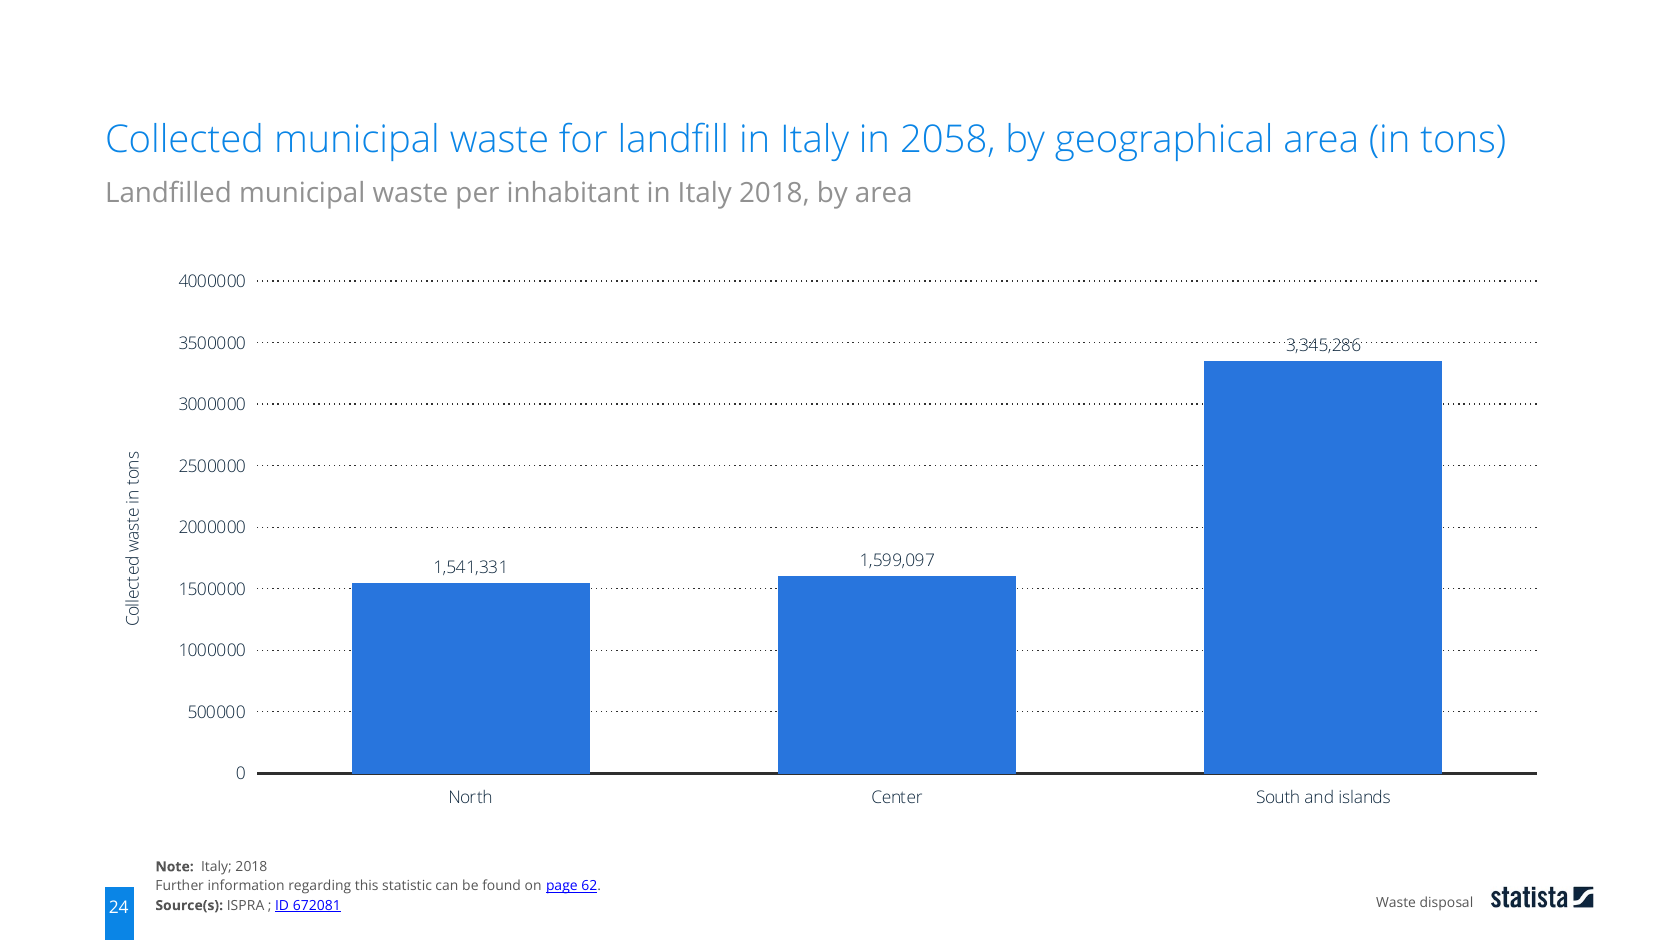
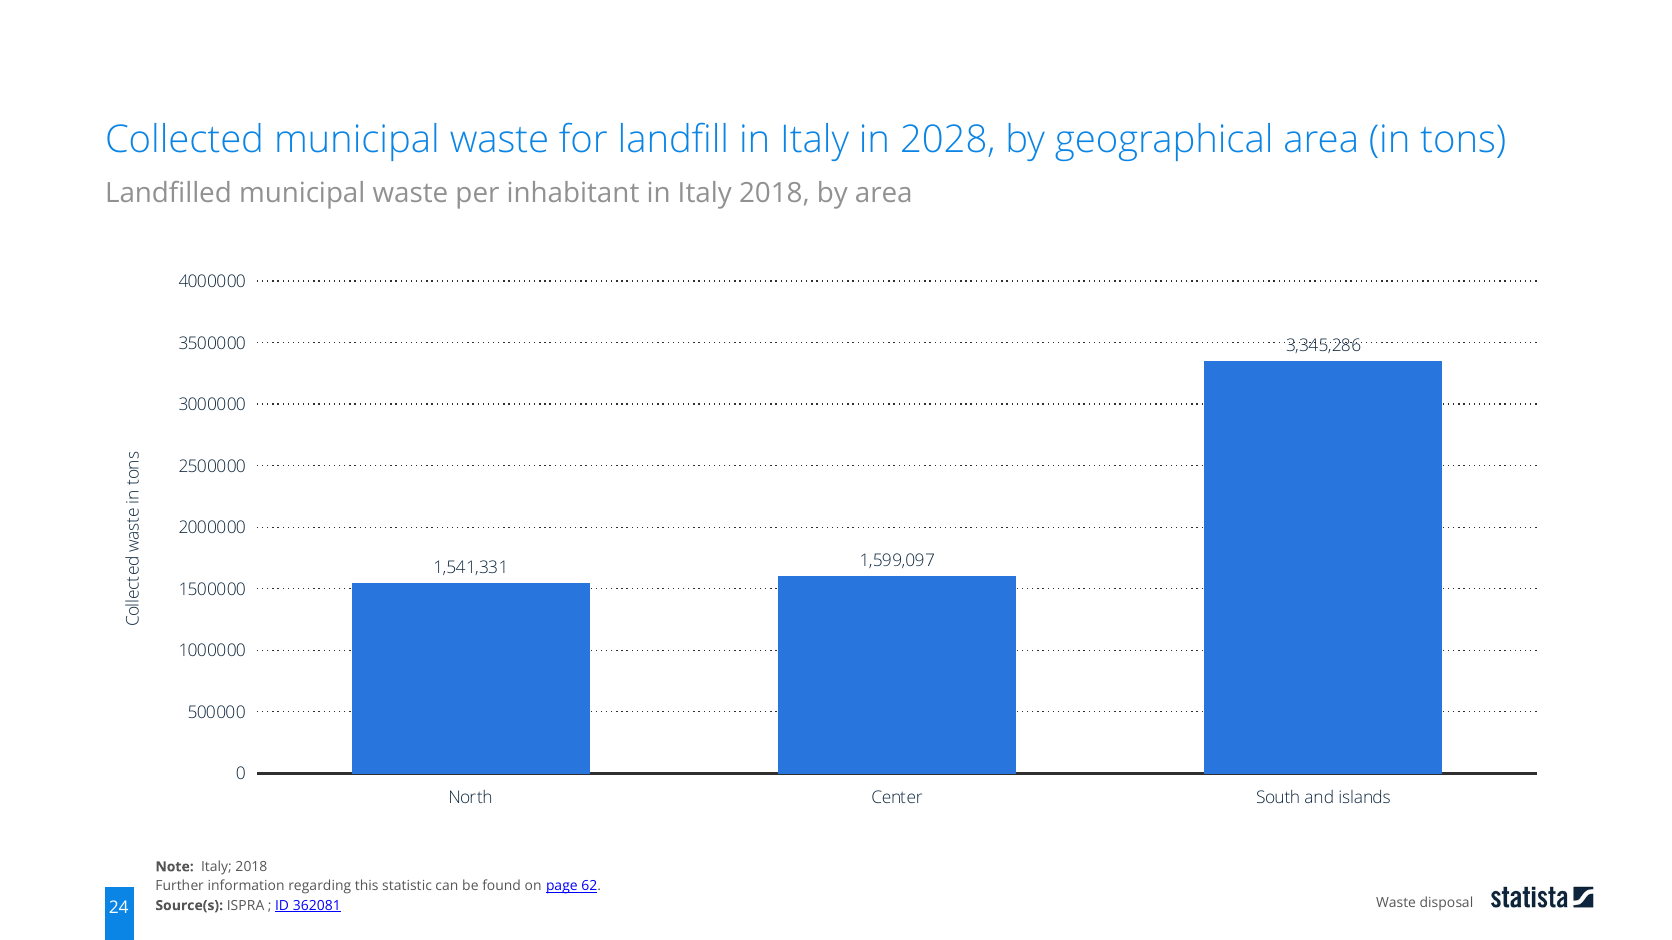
2058: 2058 -> 2028 (948, 140)
672081: 672081 -> 362081 (317, 906)
